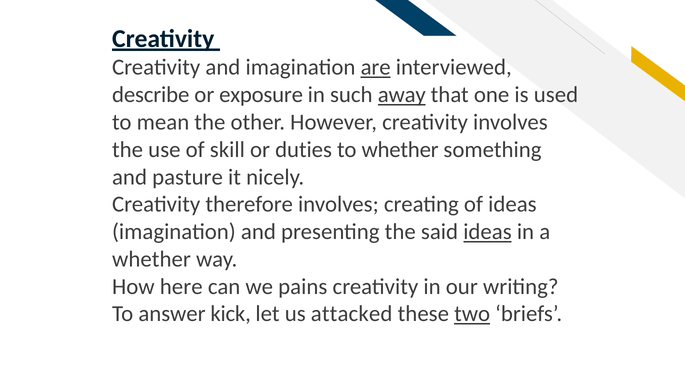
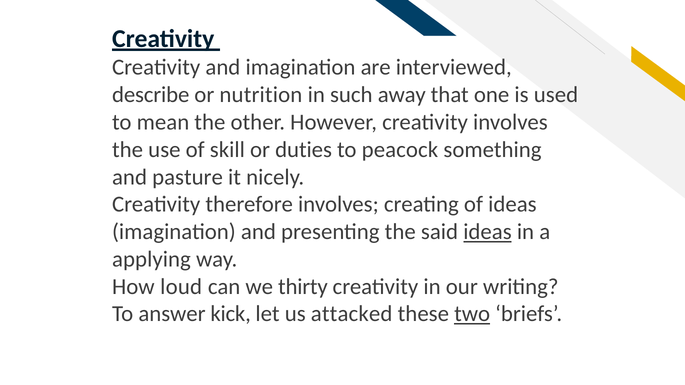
are underline: present -> none (376, 68)
exposure: exposure -> nutrition (261, 95)
away underline: present -> none (402, 95)
to whether: whether -> peacock (400, 150)
whether: whether -> applying (151, 259)
here: here -> loud (181, 287)
pains: pains -> thirty (303, 287)
